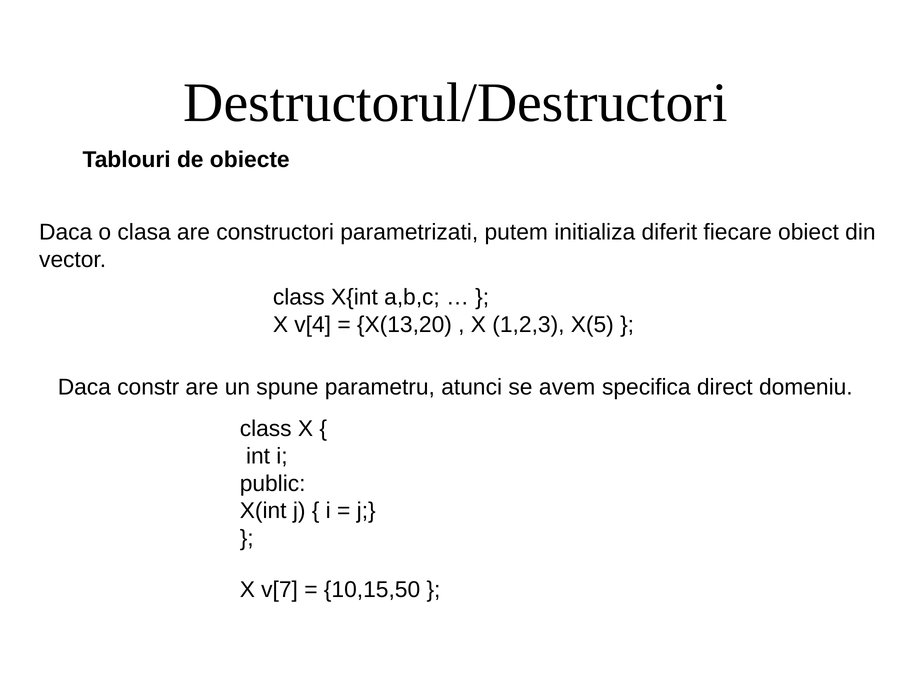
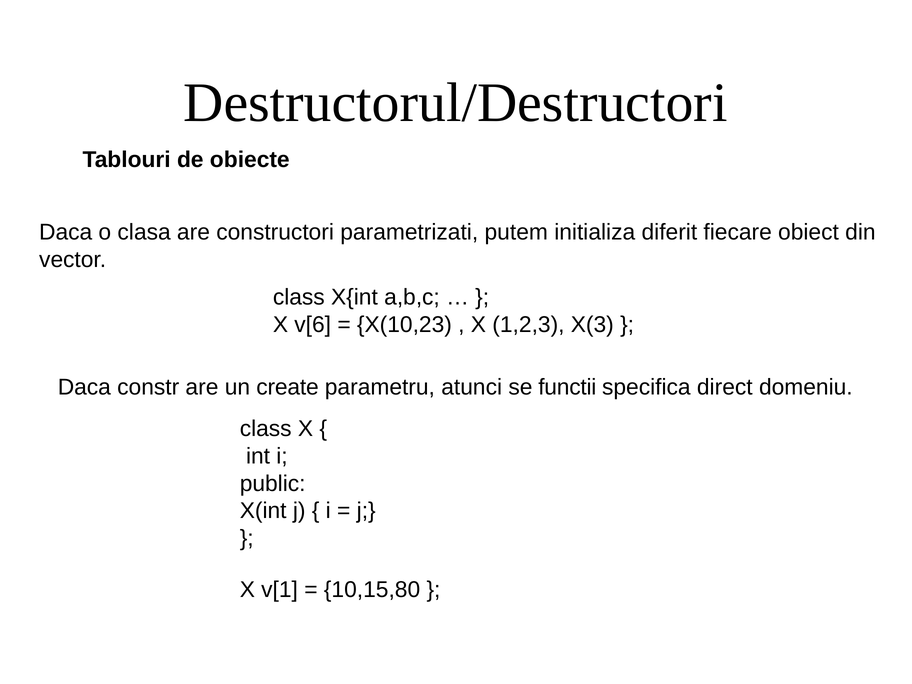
v[4: v[4 -> v[6 (313, 325)
X(13,20: X(13,20 -> X(10,23 (404, 325)
X(5: X(5 -> X(3 (592, 325)
spune: spune -> create (288, 387)
avem: avem -> functii (567, 387)
v[7: v[7 -> v[1 (280, 590)
10,15,50: 10,15,50 -> 10,15,80 (372, 590)
